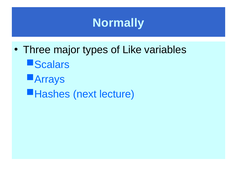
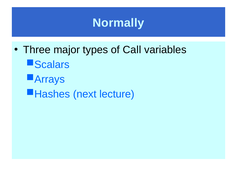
Like: Like -> Call (132, 50)
